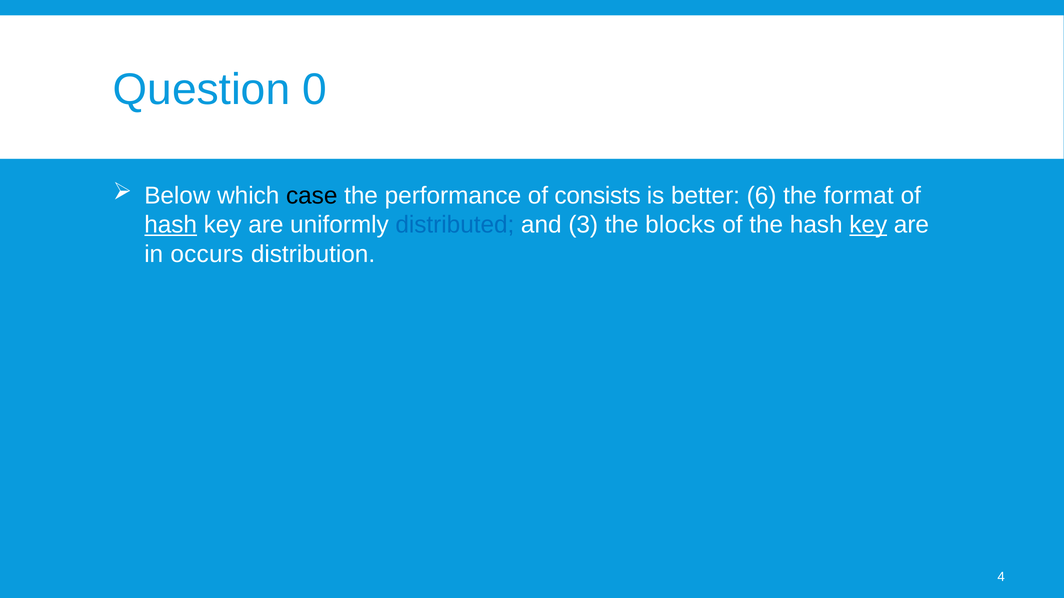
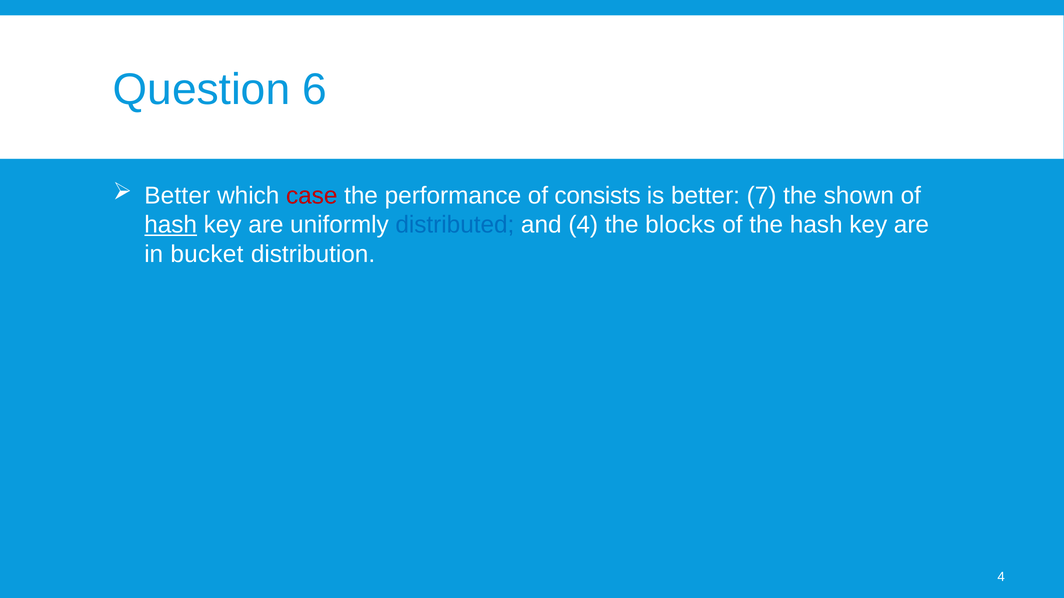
0: 0 -> 6 (315, 90)
Below: Below -> Better (177, 196)
case colour: black -> red (312, 196)
6: 6 -> 7 (762, 196)
format: format -> shown (859, 196)
and 3: 3 -> 4 (583, 225)
key underline: present -> none (868, 225)
occurs: occurs -> bucket (207, 254)
